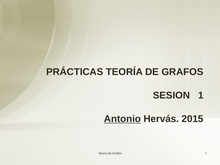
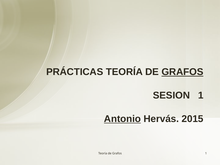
GRAFOS underline: none -> present (182, 72)
